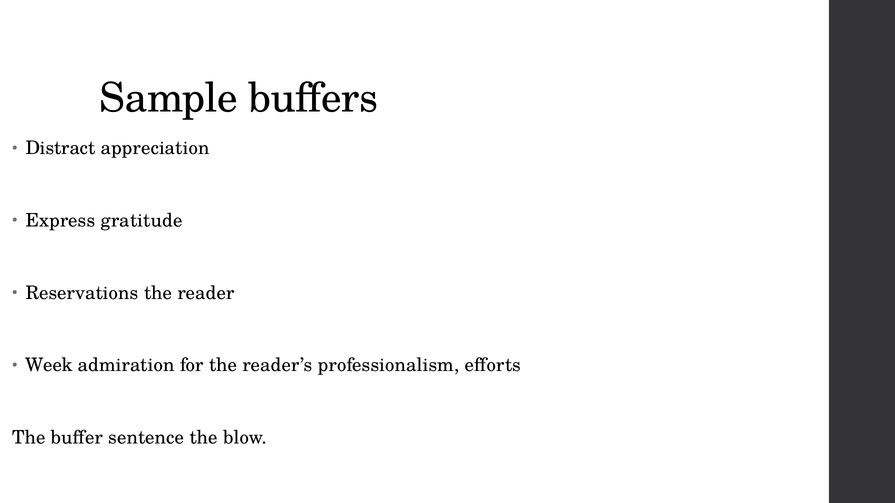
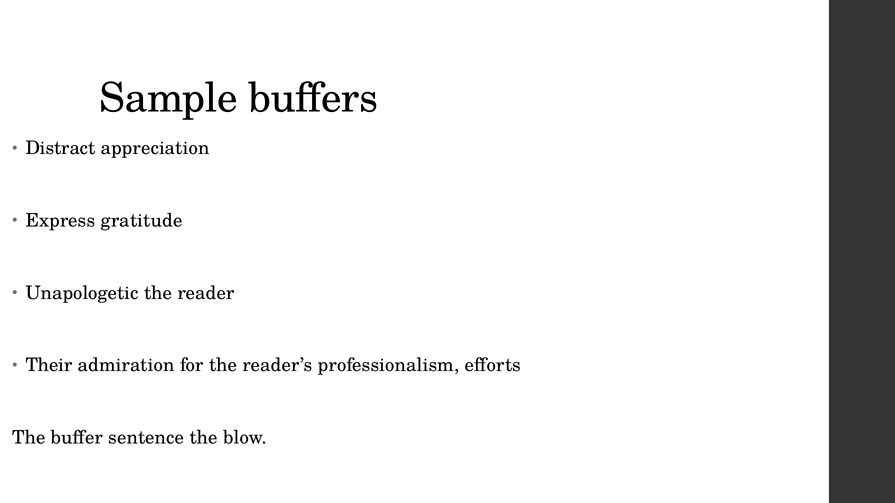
Reservations: Reservations -> Unapologetic (82, 293)
Week: Week -> Their (49, 366)
